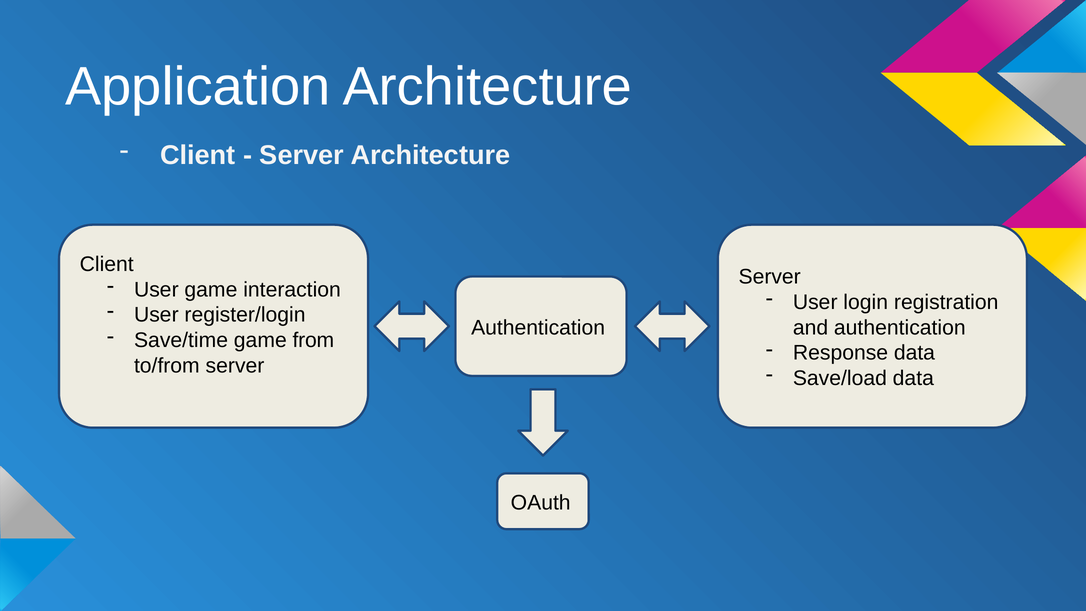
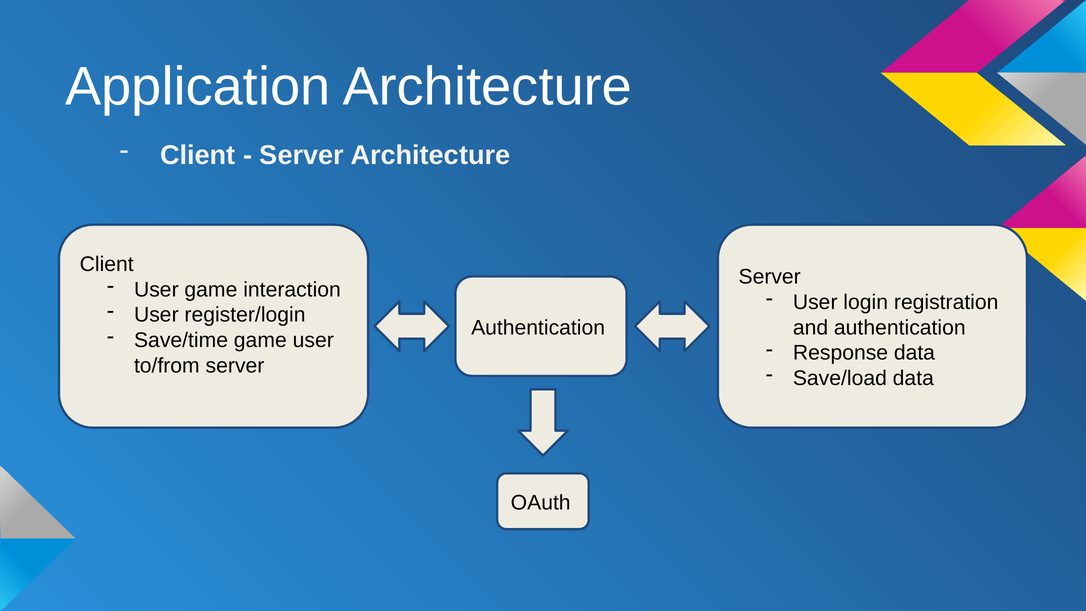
game from: from -> user (313, 340)
